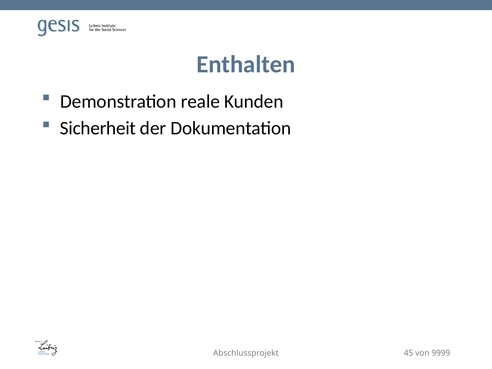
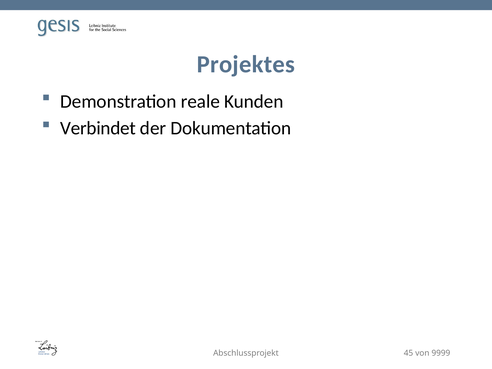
Enthalten: Enthalten -> Projektes (246, 64)
Sicherheit: Sicherheit -> Verbindet (98, 128)
